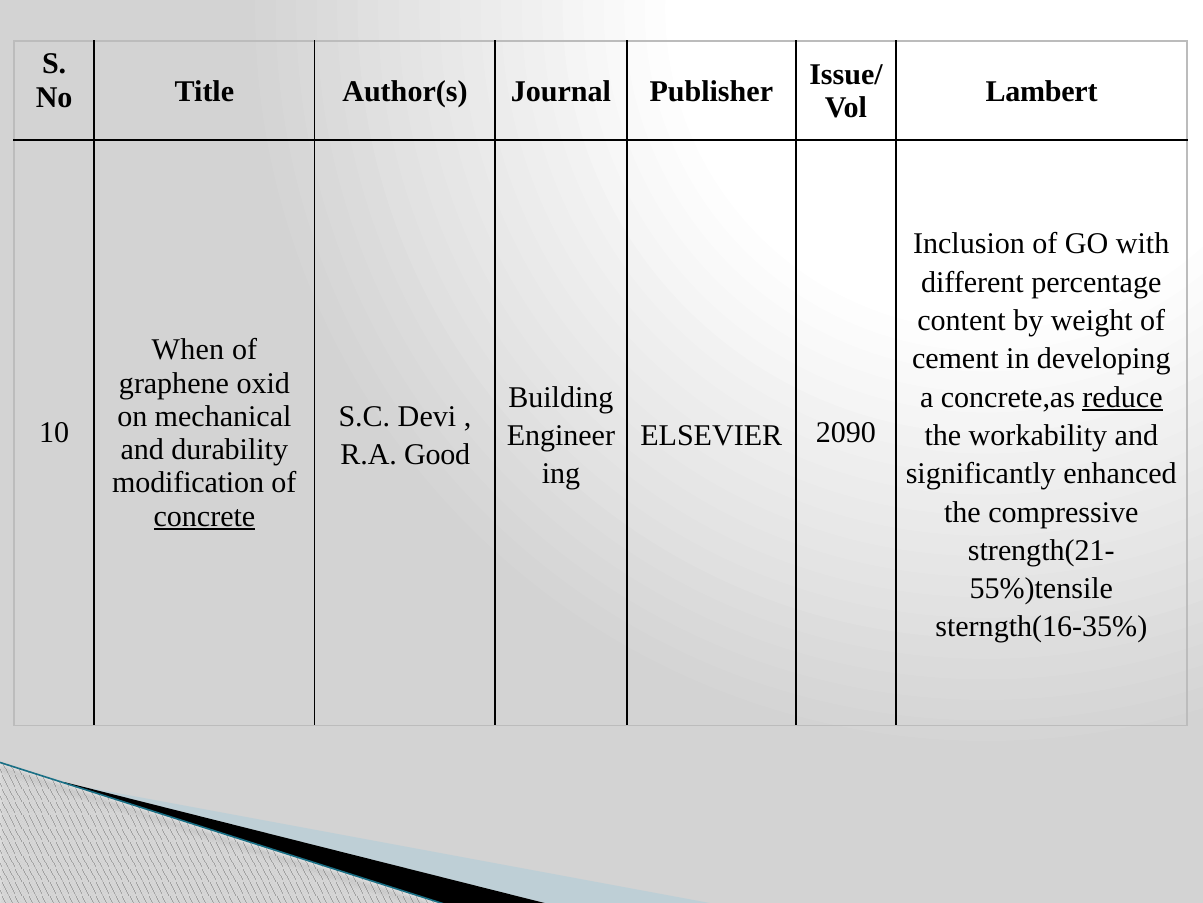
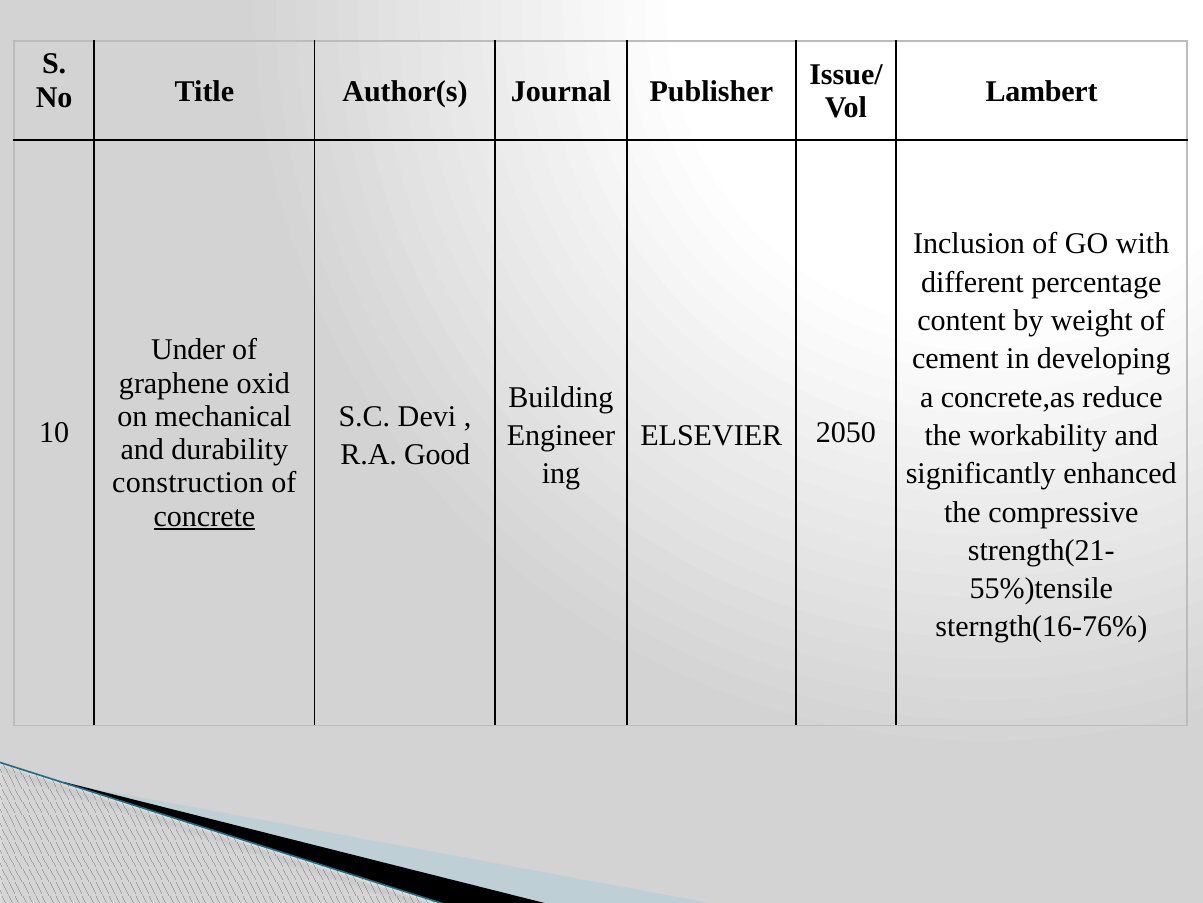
When: When -> Under (188, 349)
reduce underline: present -> none (1123, 397)
2090: 2090 -> 2050 (846, 433)
modification: modification -> construction (188, 483)
sterngth(16-35%: sterngth(16-35% -> sterngth(16-76% (1041, 627)
